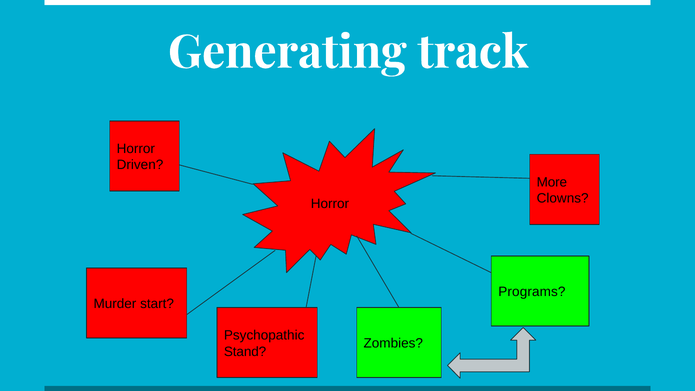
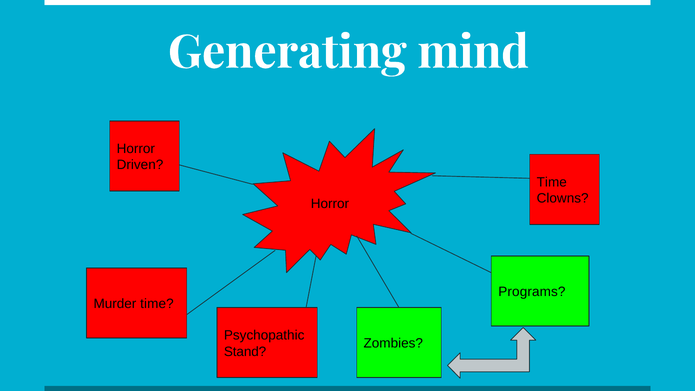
track: track -> mind (473, 52)
More: More -> Time (552, 182)
Murder start: start -> time (157, 304)
